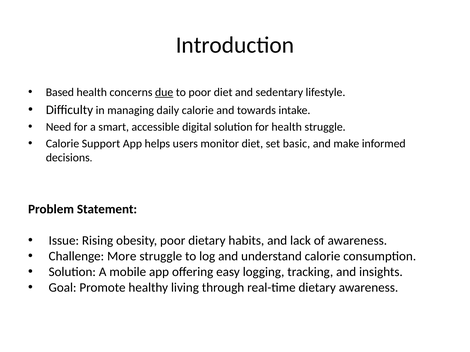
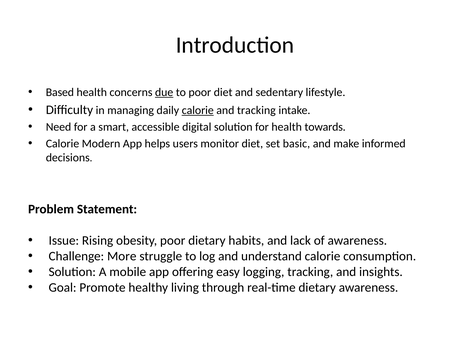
calorie underline: none -> present (198, 111)
and towards: towards -> tracking (256, 111)
health struggle: struggle -> towards (325, 127)
Support: Support -> Modern (101, 144)
